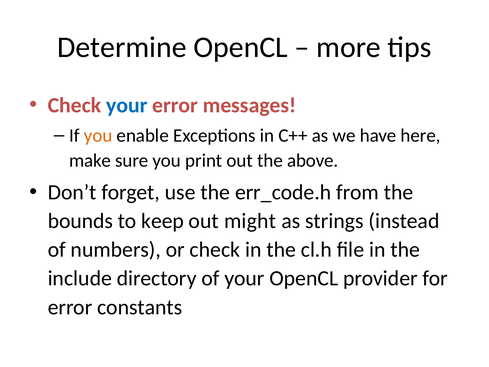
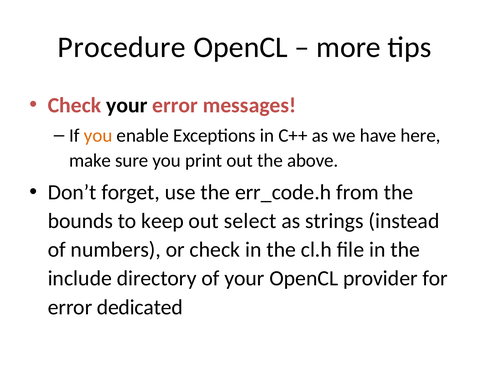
Determine: Determine -> Procedure (122, 47)
your colour: blue -> black (127, 105)
might: might -> select (250, 221)
constants: constants -> dedicated (140, 307)
